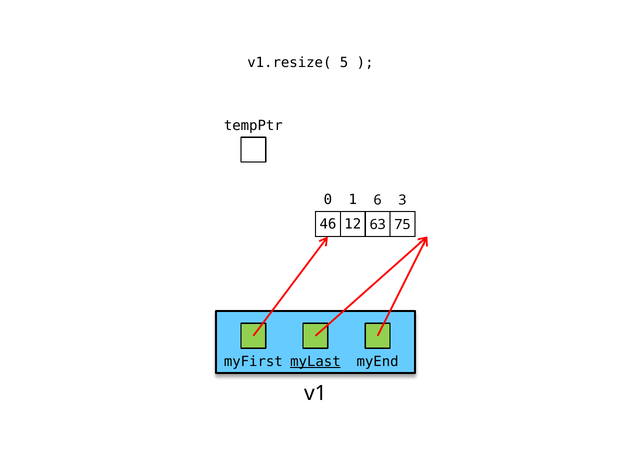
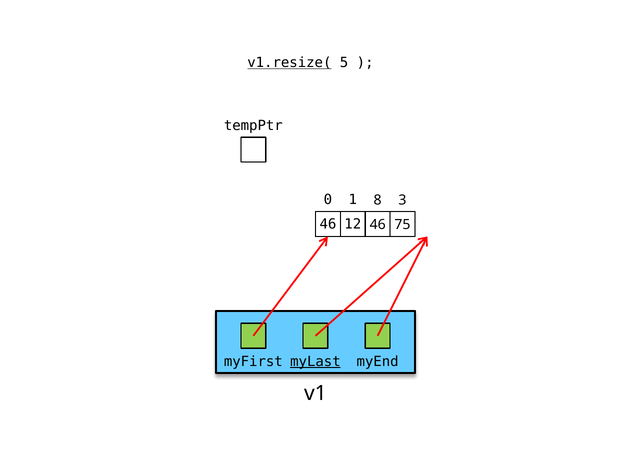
v1.resize( underline: none -> present (289, 63)
6: 6 -> 8 (378, 200)
12 63: 63 -> 46 (378, 225)
